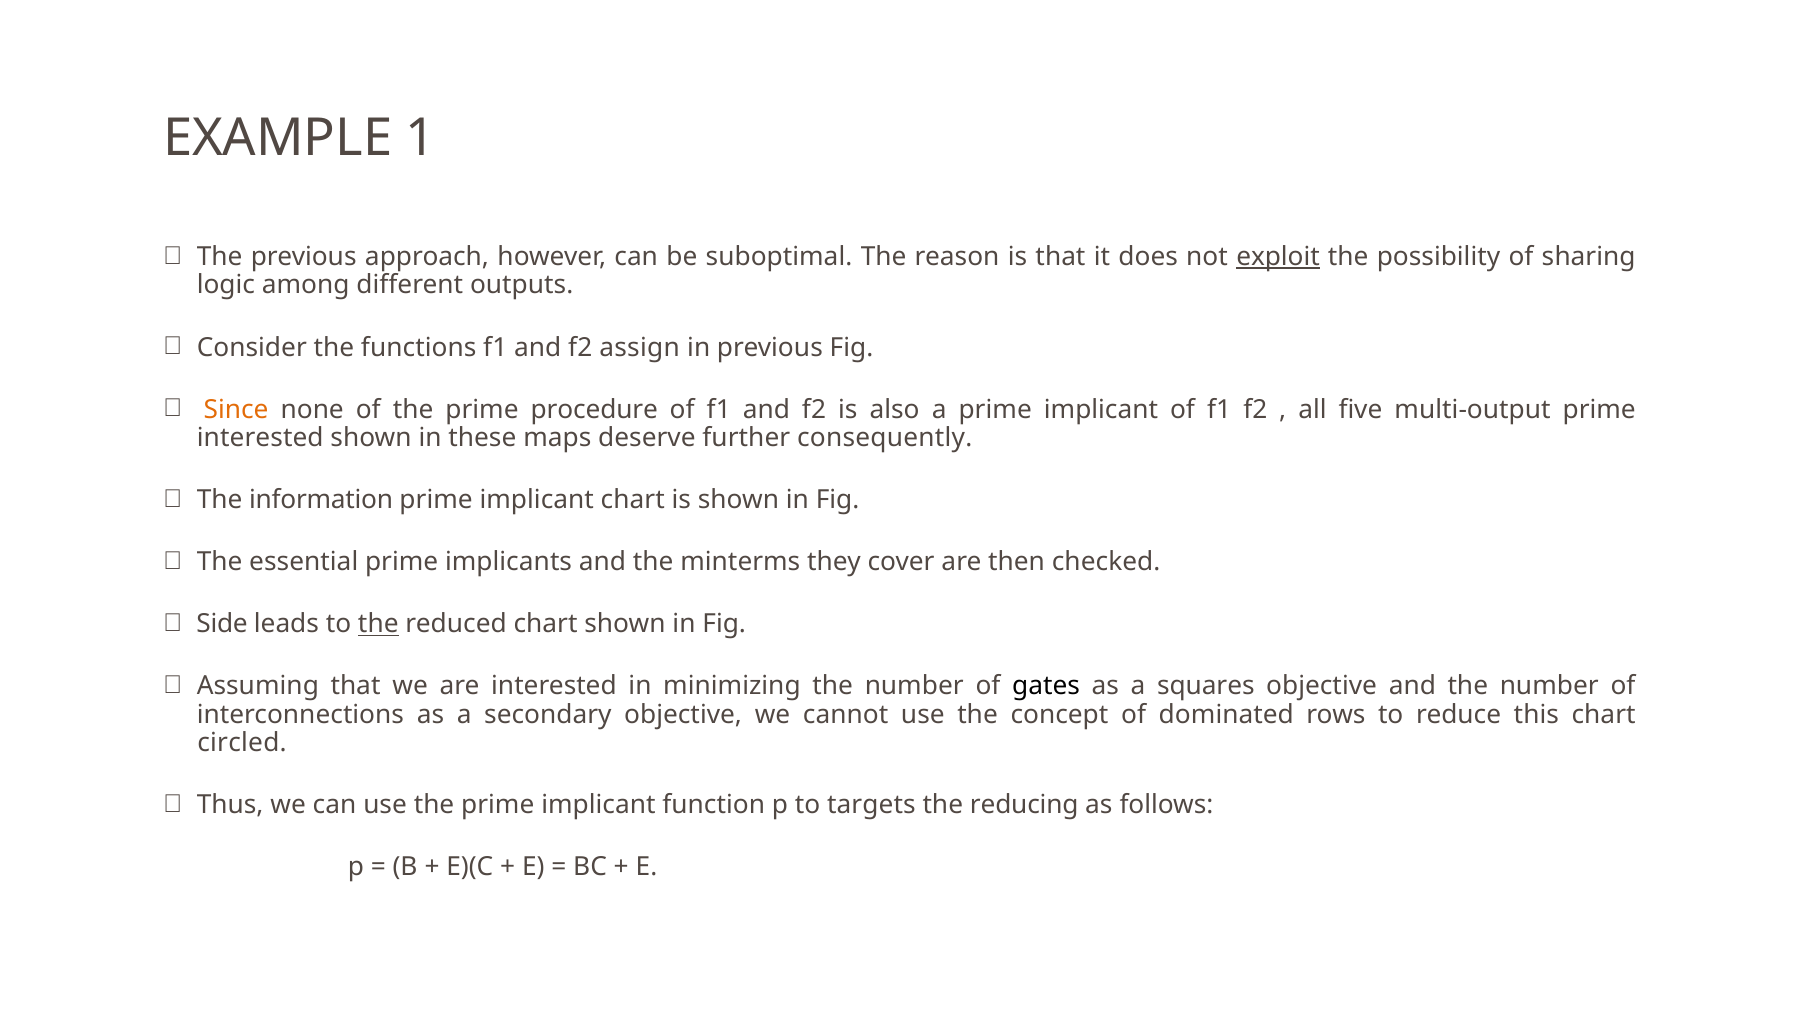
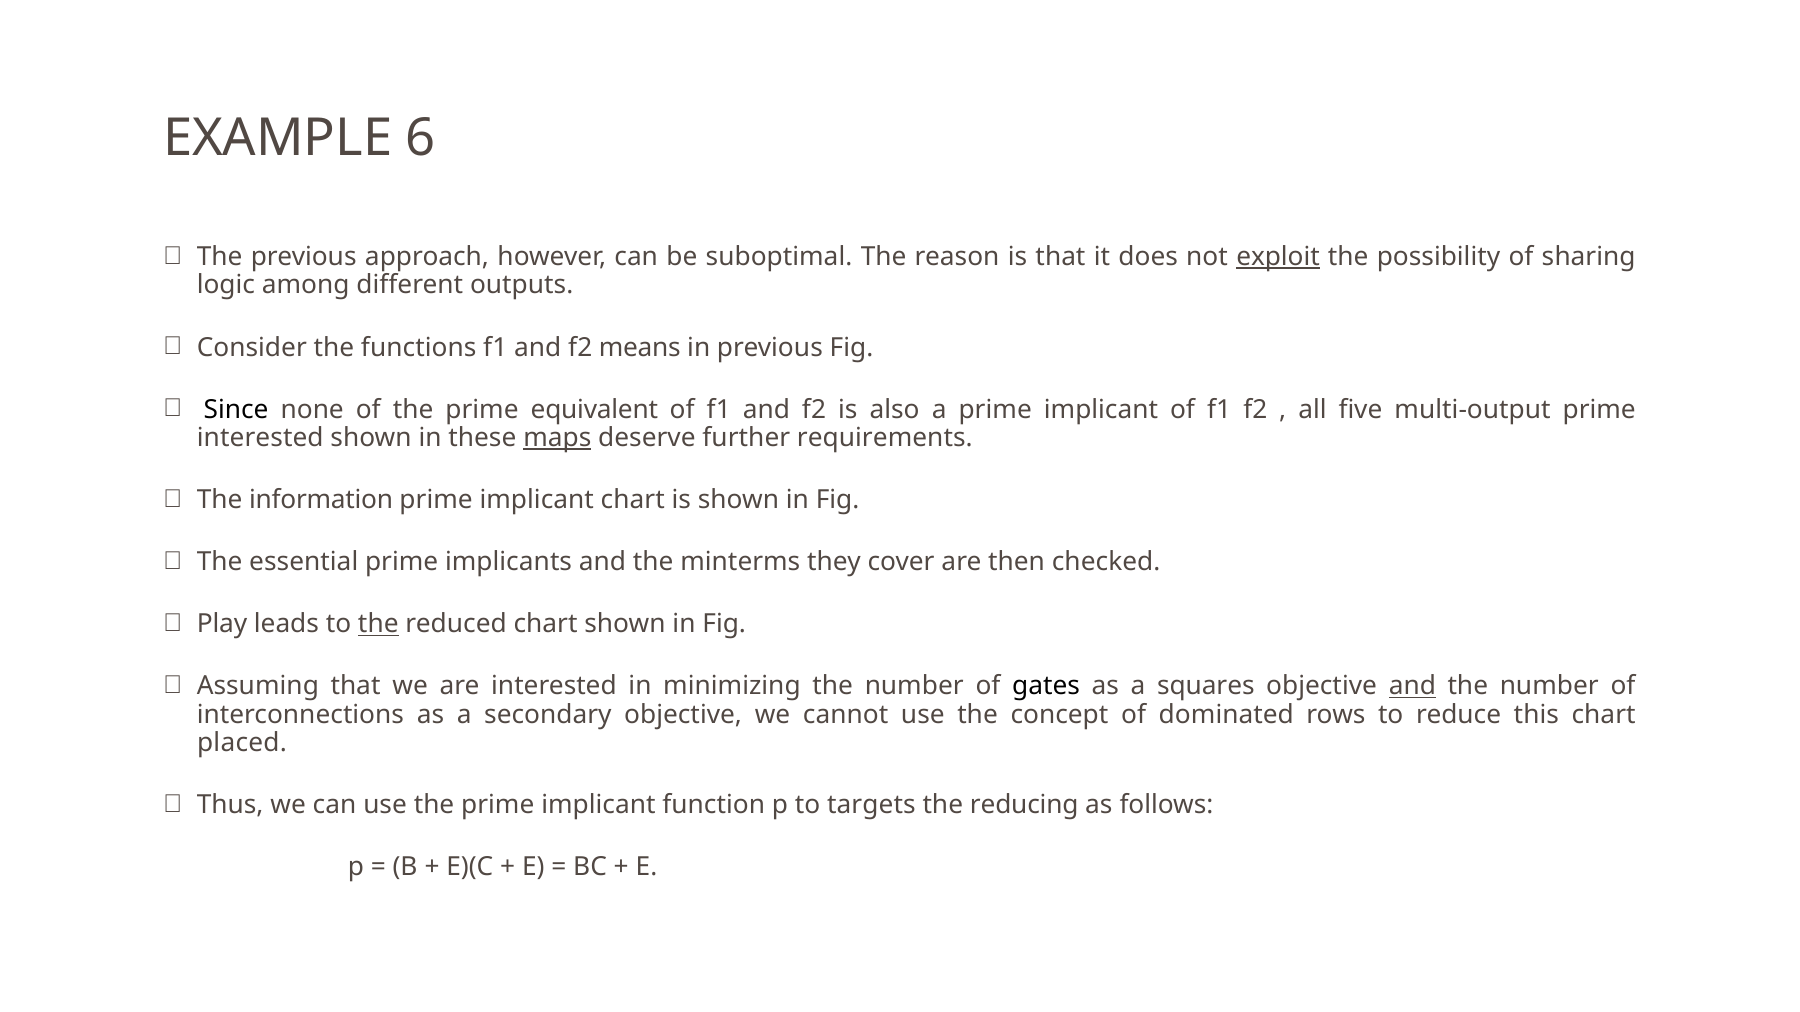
1: 1 -> 6 (421, 138)
assign: assign -> means (640, 348)
Since colour: orange -> black (236, 410)
procedure: procedure -> equivalent (594, 410)
maps underline: none -> present (557, 438)
consequently: consequently -> requirements (885, 438)
Side: Side -> Play (222, 624)
and underline: none -> present (1412, 687)
circled: circled -> placed (242, 743)
